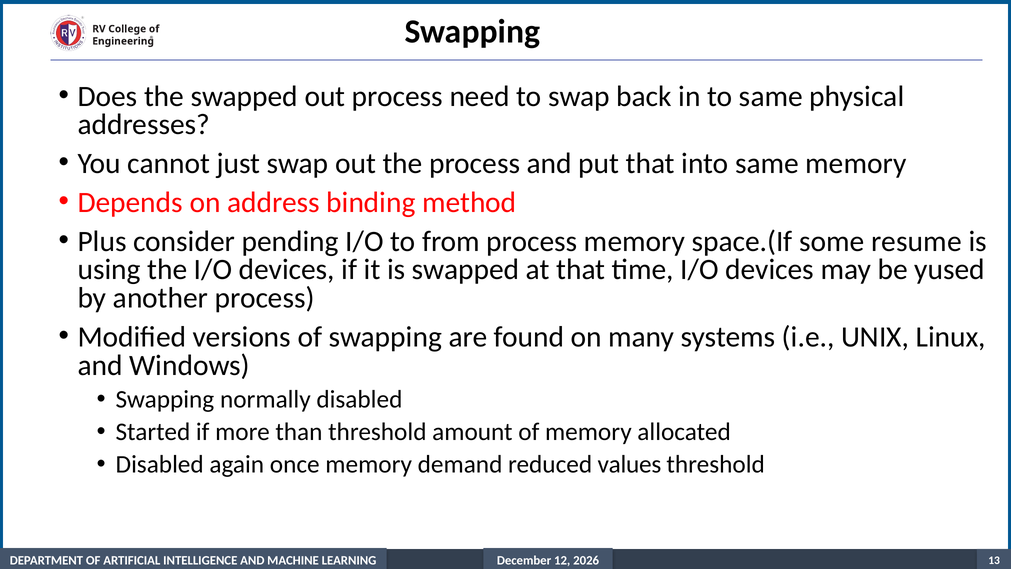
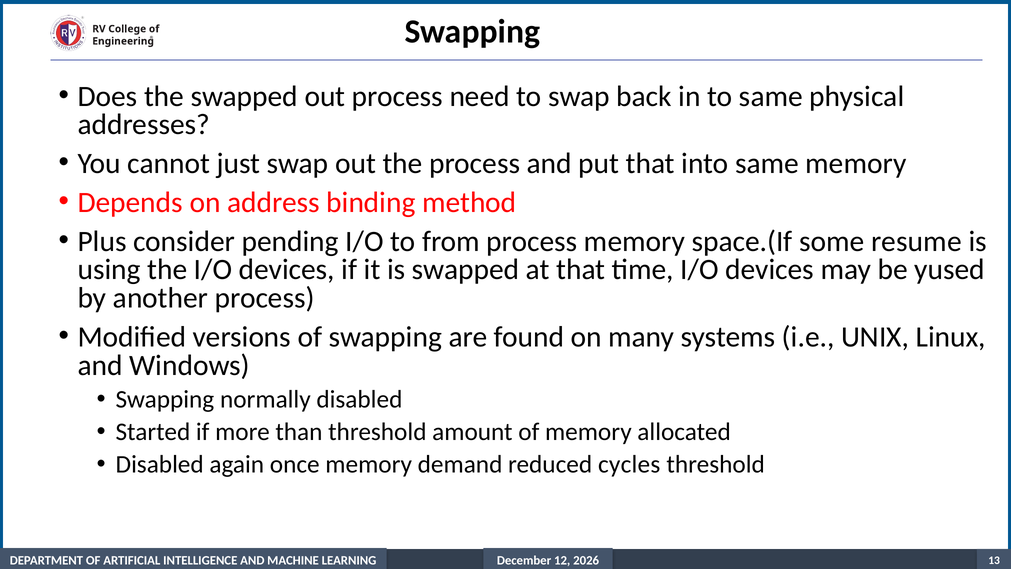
values: values -> cycles (629, 464)
